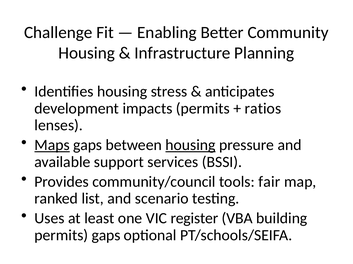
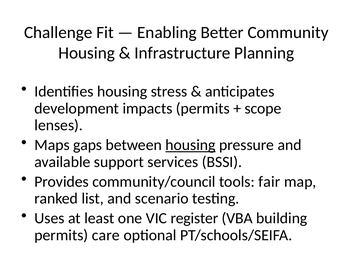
ratios: ratios -> scope (263, 109)
Maps underline: present -> none (52, 145)
permits gaps: gaps -> care (106, 236)
